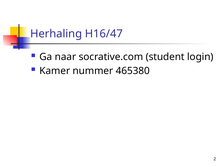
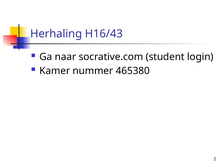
H16/47: H16/47 -> H16/43 (104, 34)
